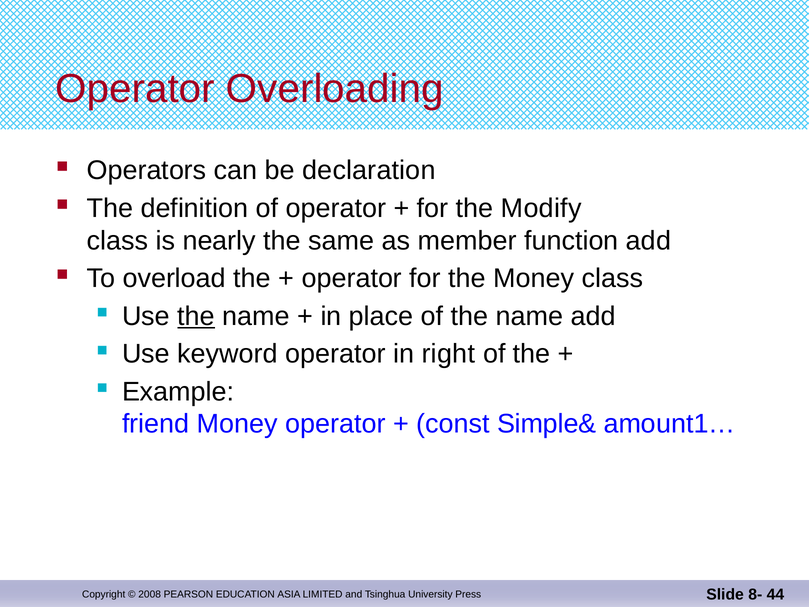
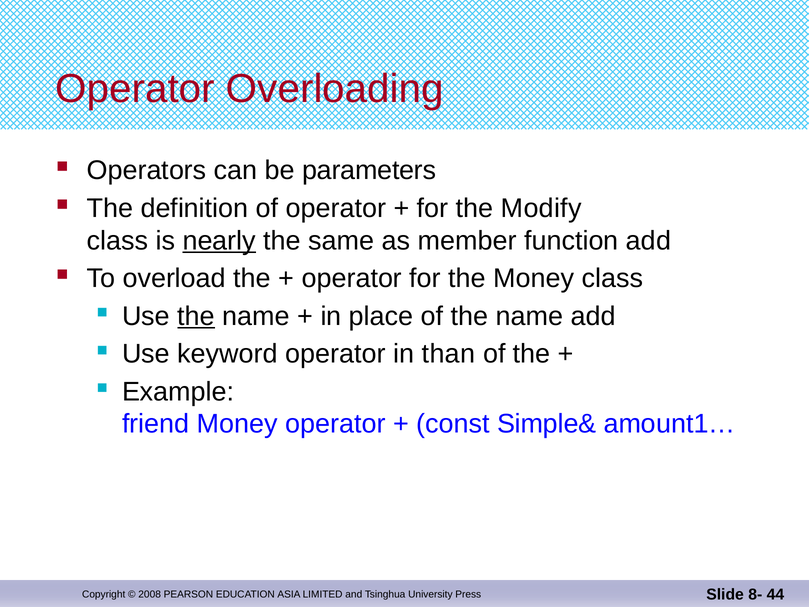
declaration: declaration -> parameters (369, 170)
nearly underline: none -> present (219, 241)
right: right -> than (448, 354)
